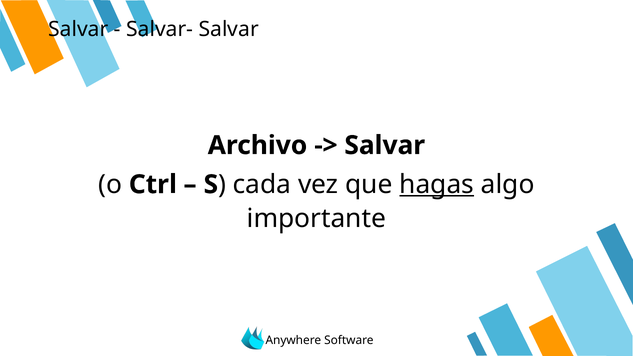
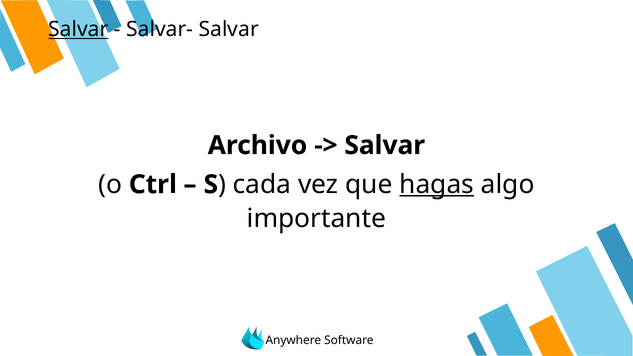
Salvar underline: none -> present (78, 29)
